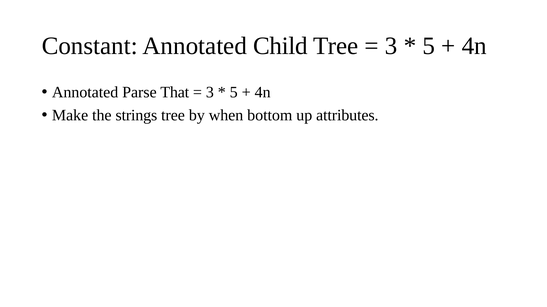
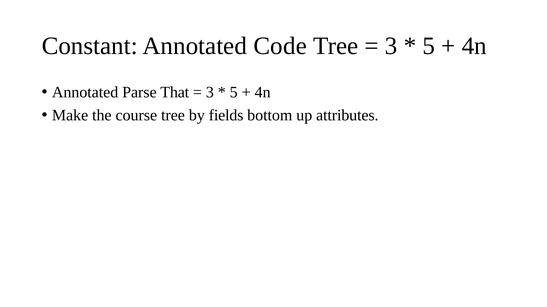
Child: Child -> Code (280, 46)
strings: strings -> course (136, 115)
when: when -> fields (226, 115)
